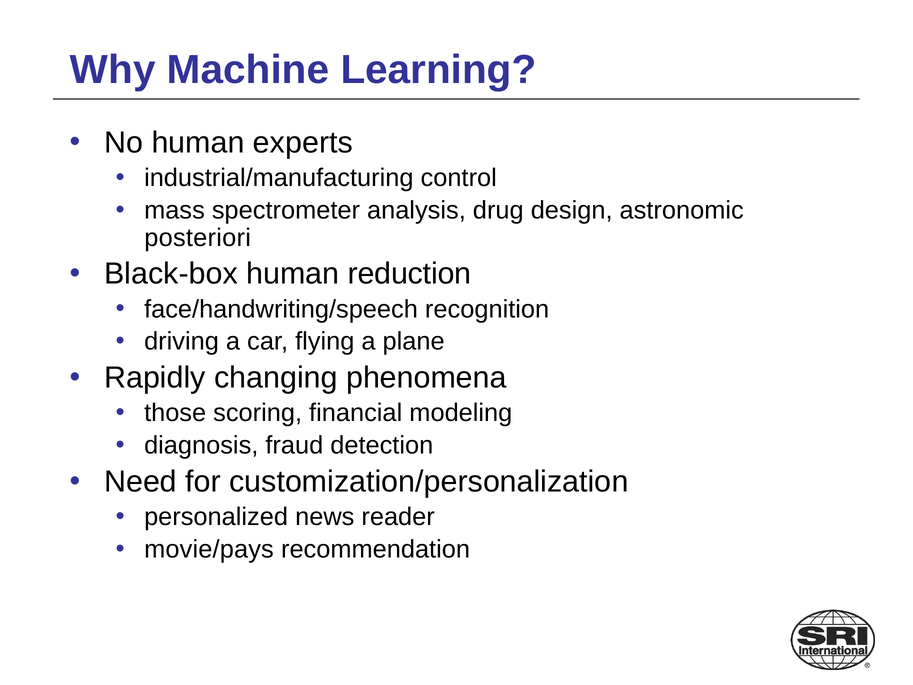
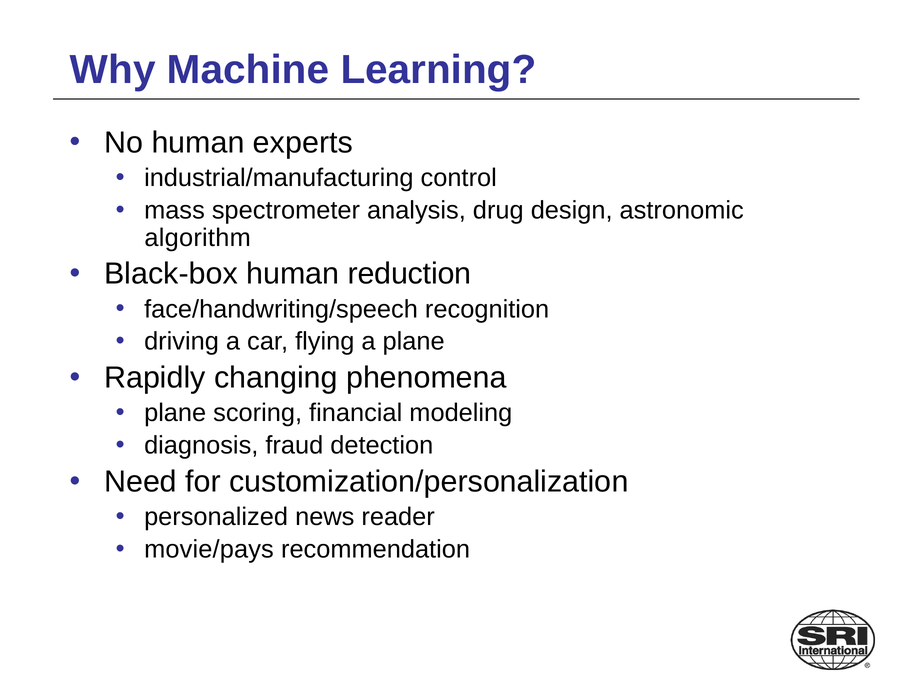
posteriori: posteriori -> algorithm (198, 238)
those: those -> plane (175, 413)
